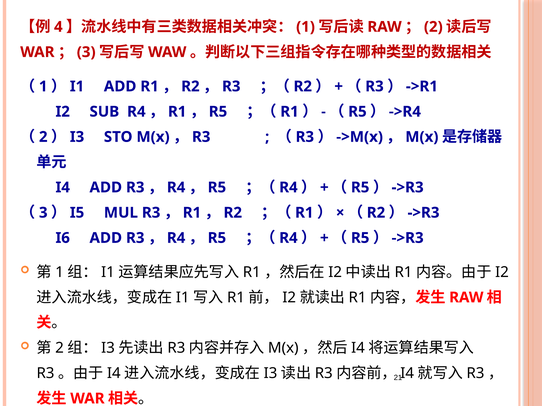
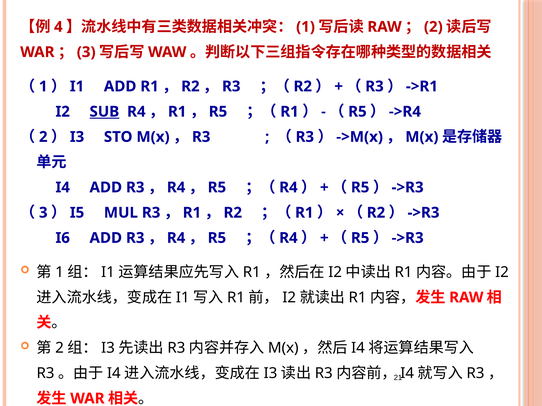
SUB underline: none -> present (104, 112)
